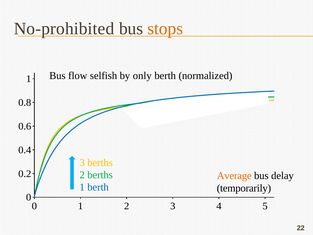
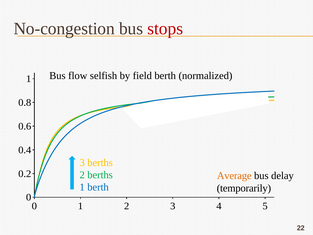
No-prohibited: No-prohibited -> No-congestion (64, 29)
stops colour: orange -> red (165, 29)
only: only -> field (142, 76)
